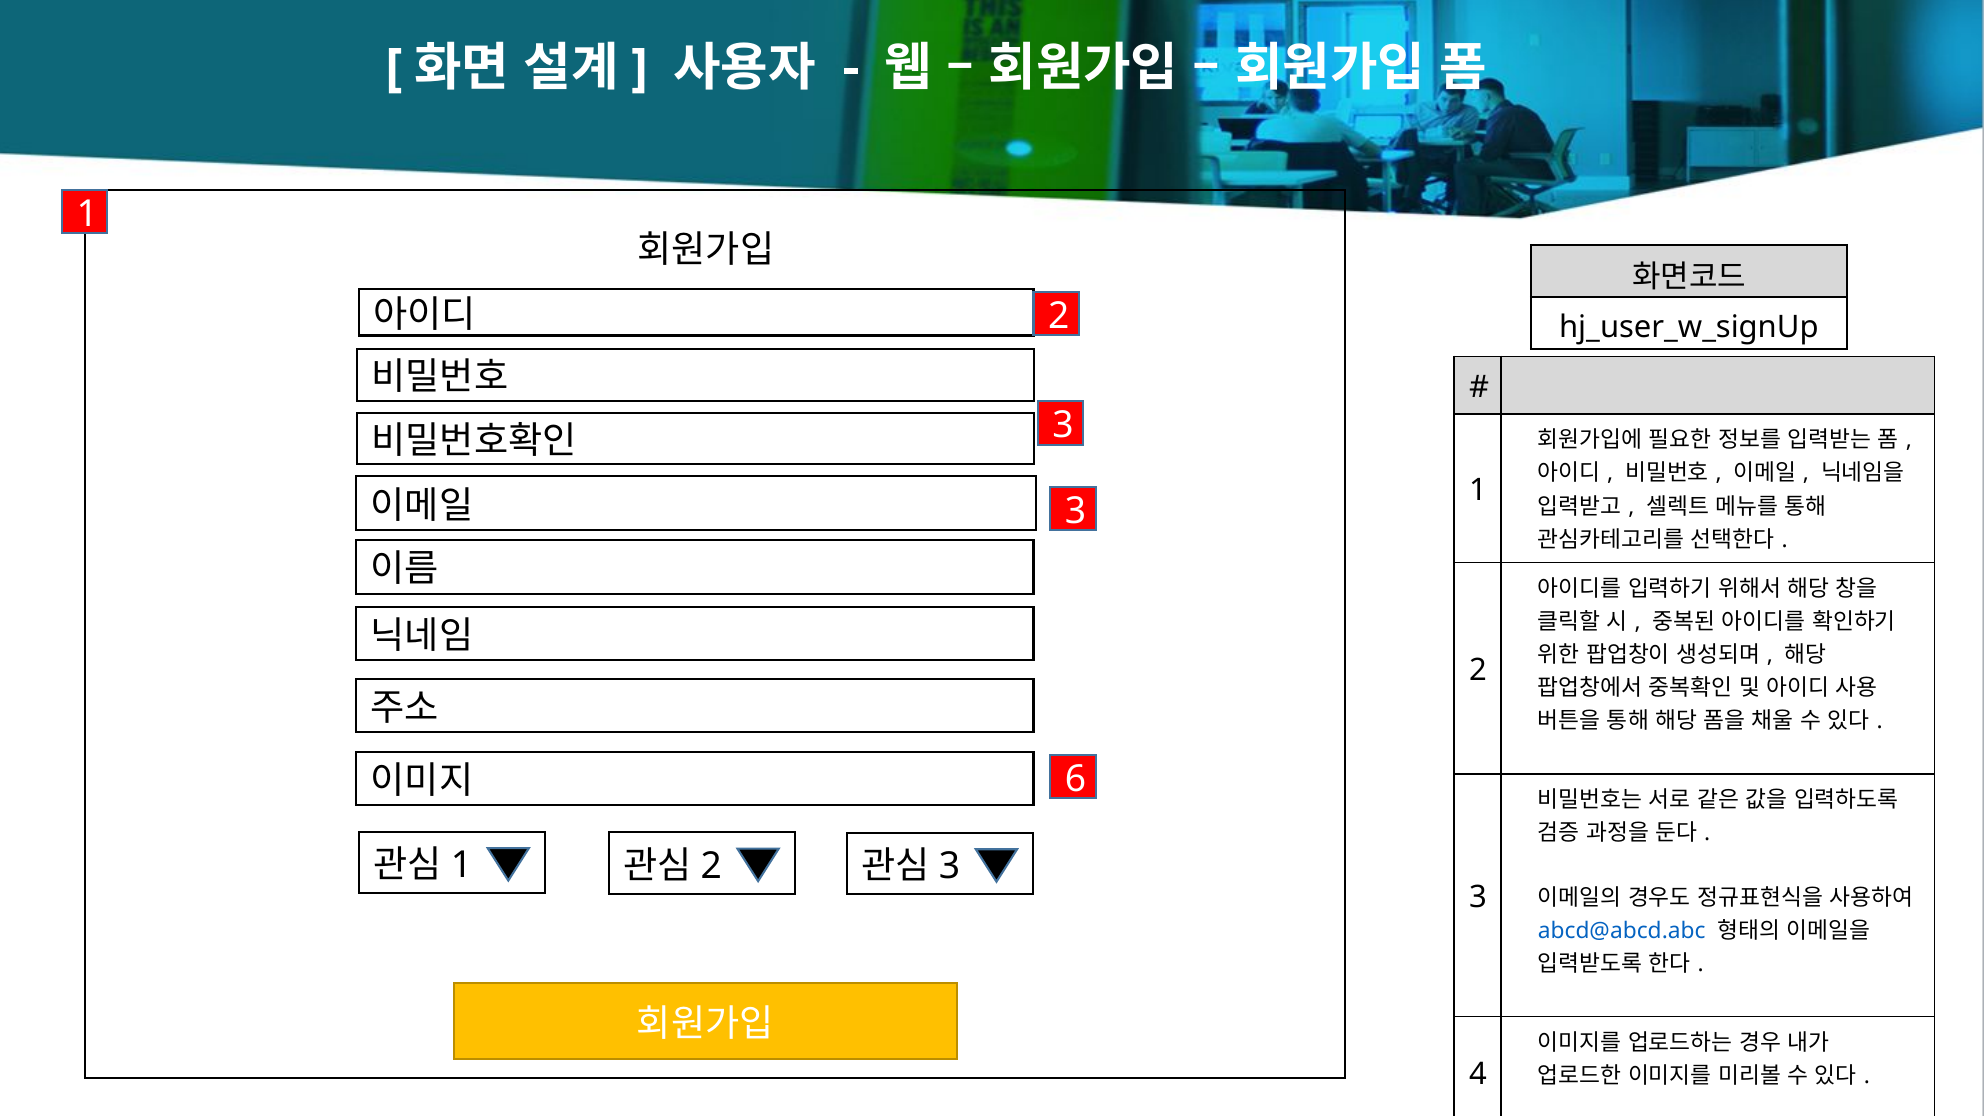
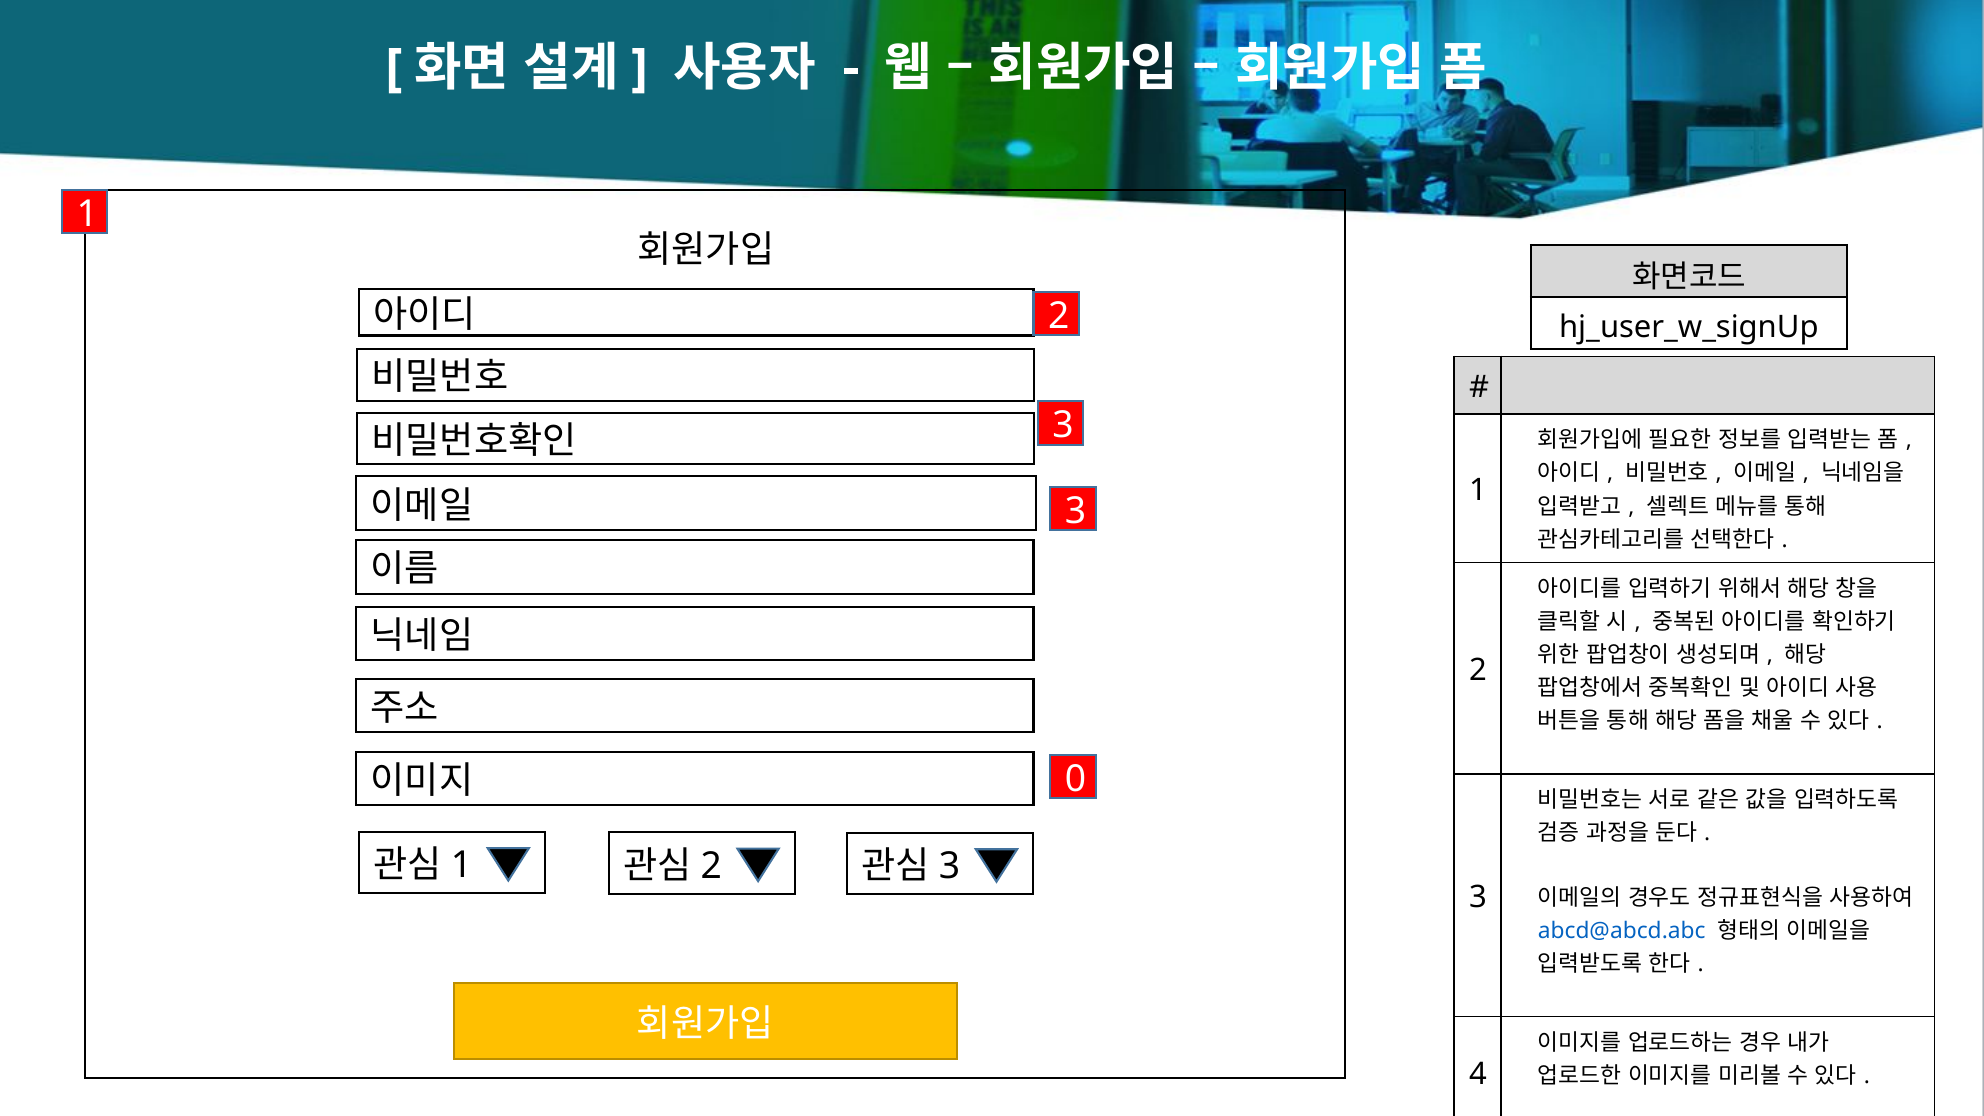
6: 6 -> 0 (1076, 779)
